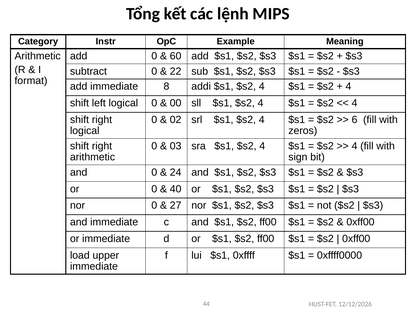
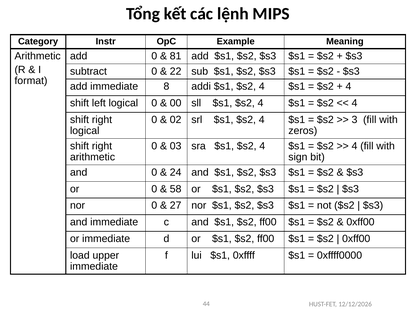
60: 60 -> 81 (176, 56)
6: 6 -> 3 (355, 120)
40: 40 -> 58 (176, 189)
